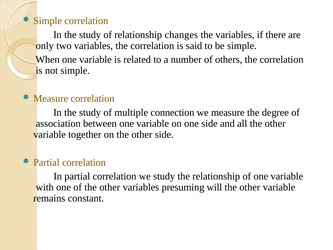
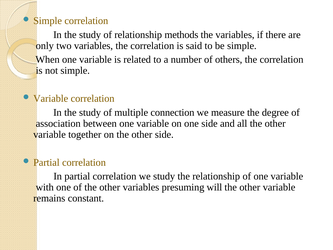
changes: changes -> methods (181, 35)
Measure: Measure -> Variable (51, 98)
